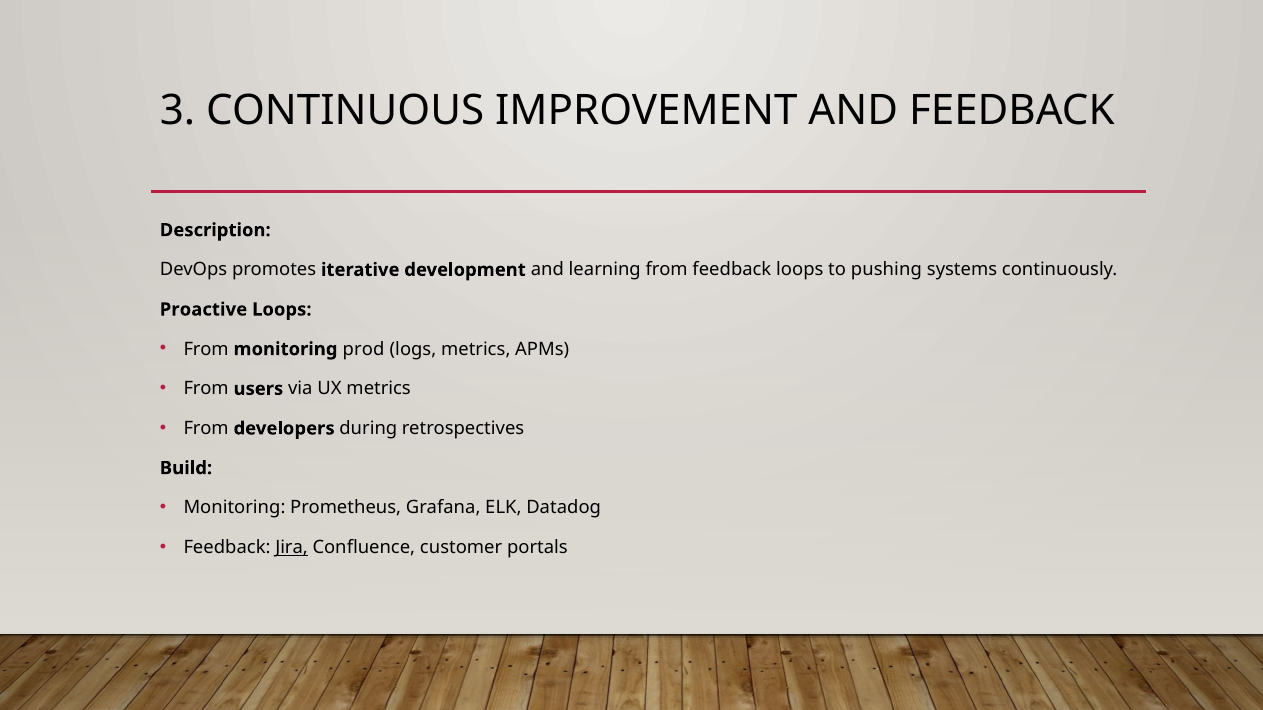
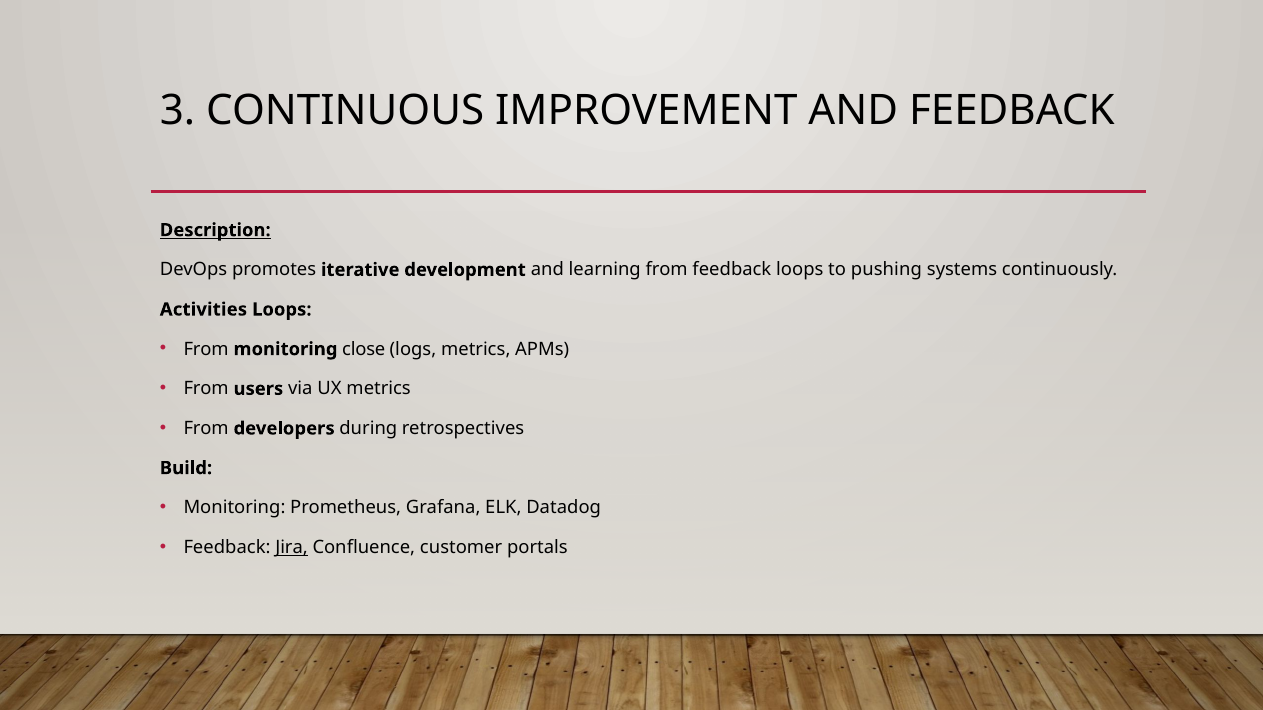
Description underline: none -> present (215, 230)
Proactive: Proactive -> Activities (203, 310)
prod: prod -> close (364, 349)
